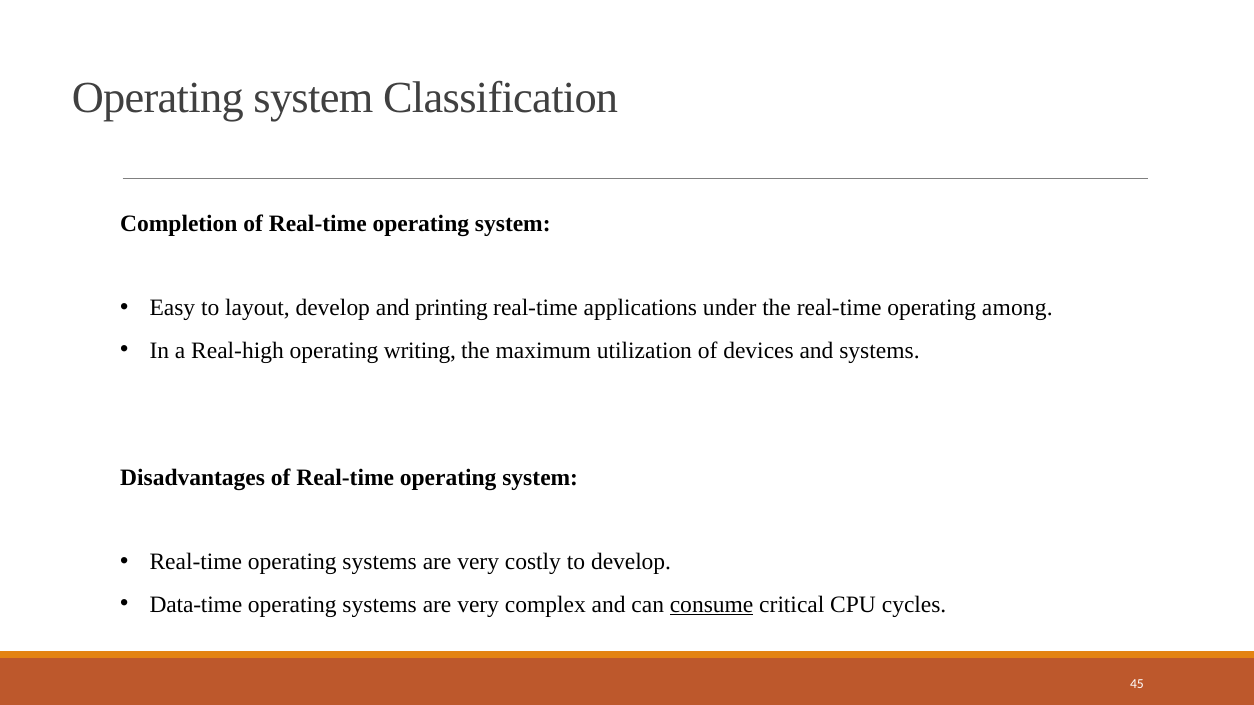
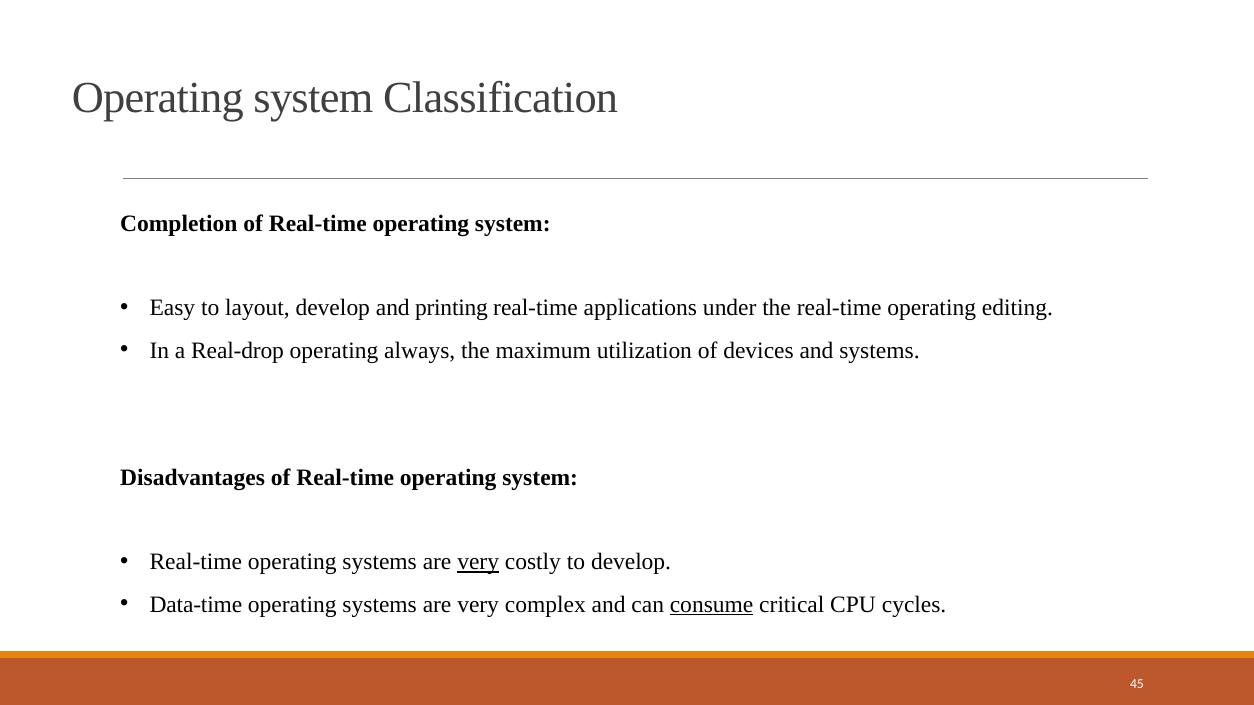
among: among -> editing (1017, 308)
Real-high: Real-high -> Real-drop (238, 351)
writing: writing -> always (420, 351)
very underline: none -> present (478, 562)
